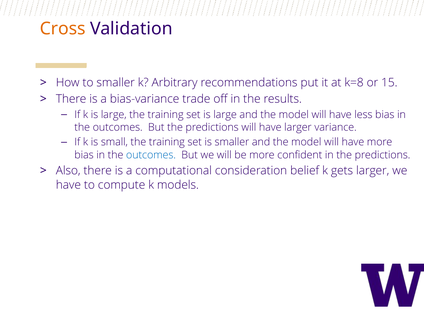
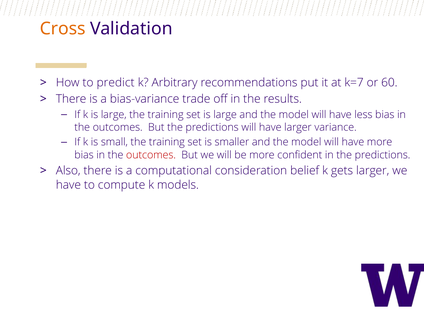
to smaller: smaller -> predict (116, 83)
k=8: k=8 -> k=7 (354, 83)
15: 15 -> 60 (389, 83)
outcomes colour: blue -> red (151, 155)
